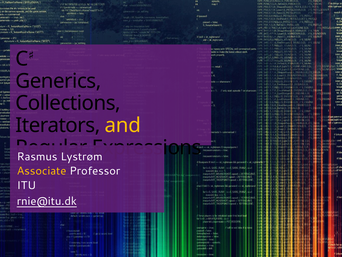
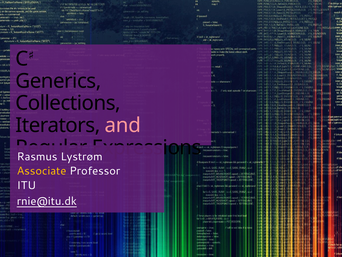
and colour: yellow -> pink (123, 125)
